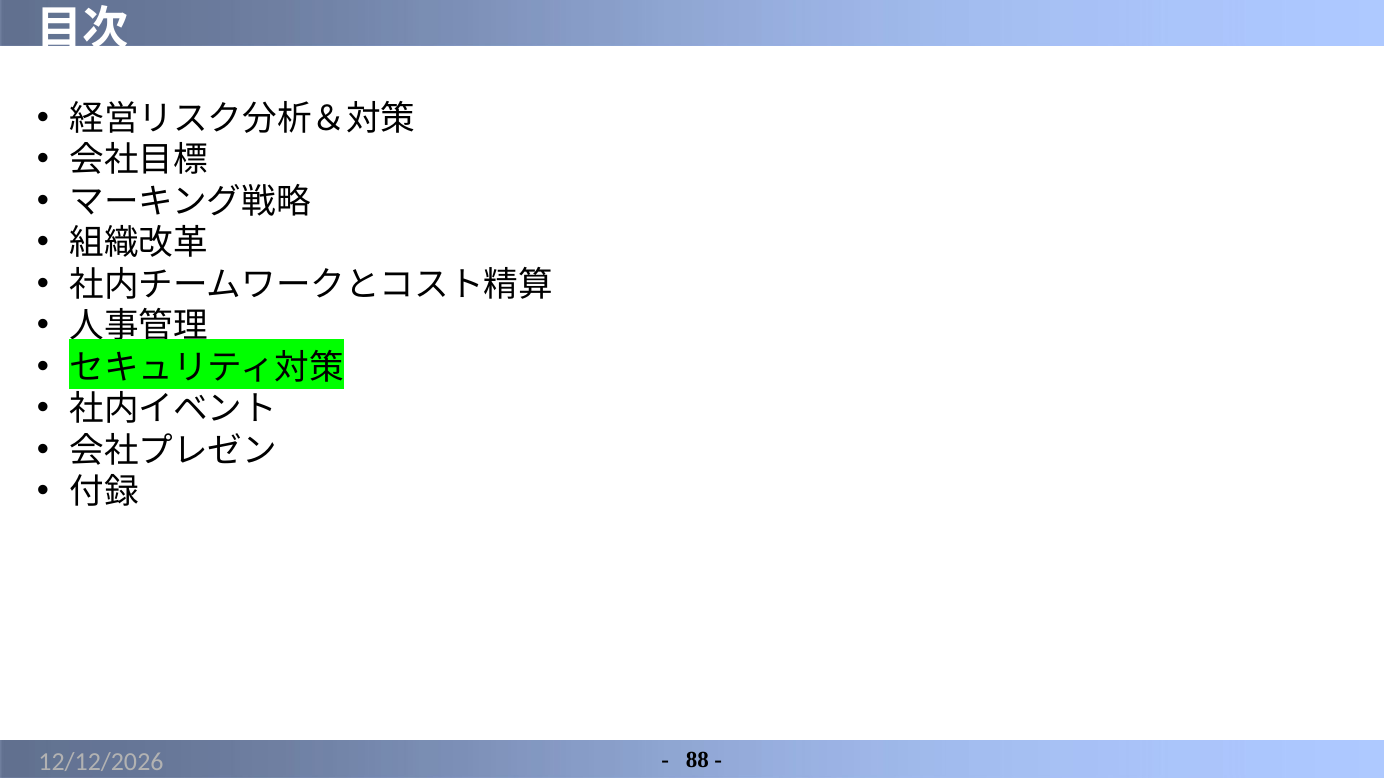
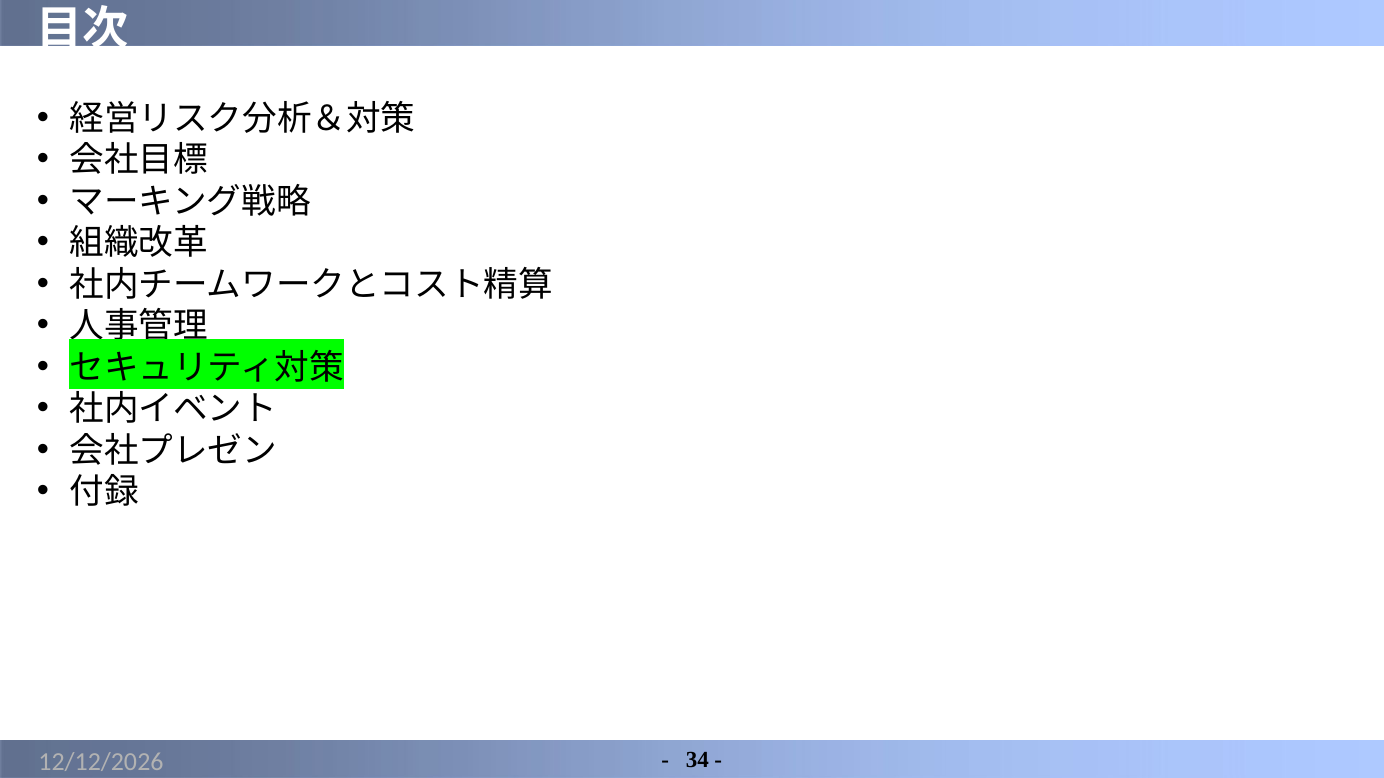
88: 88 -> 34 (697, 761)
